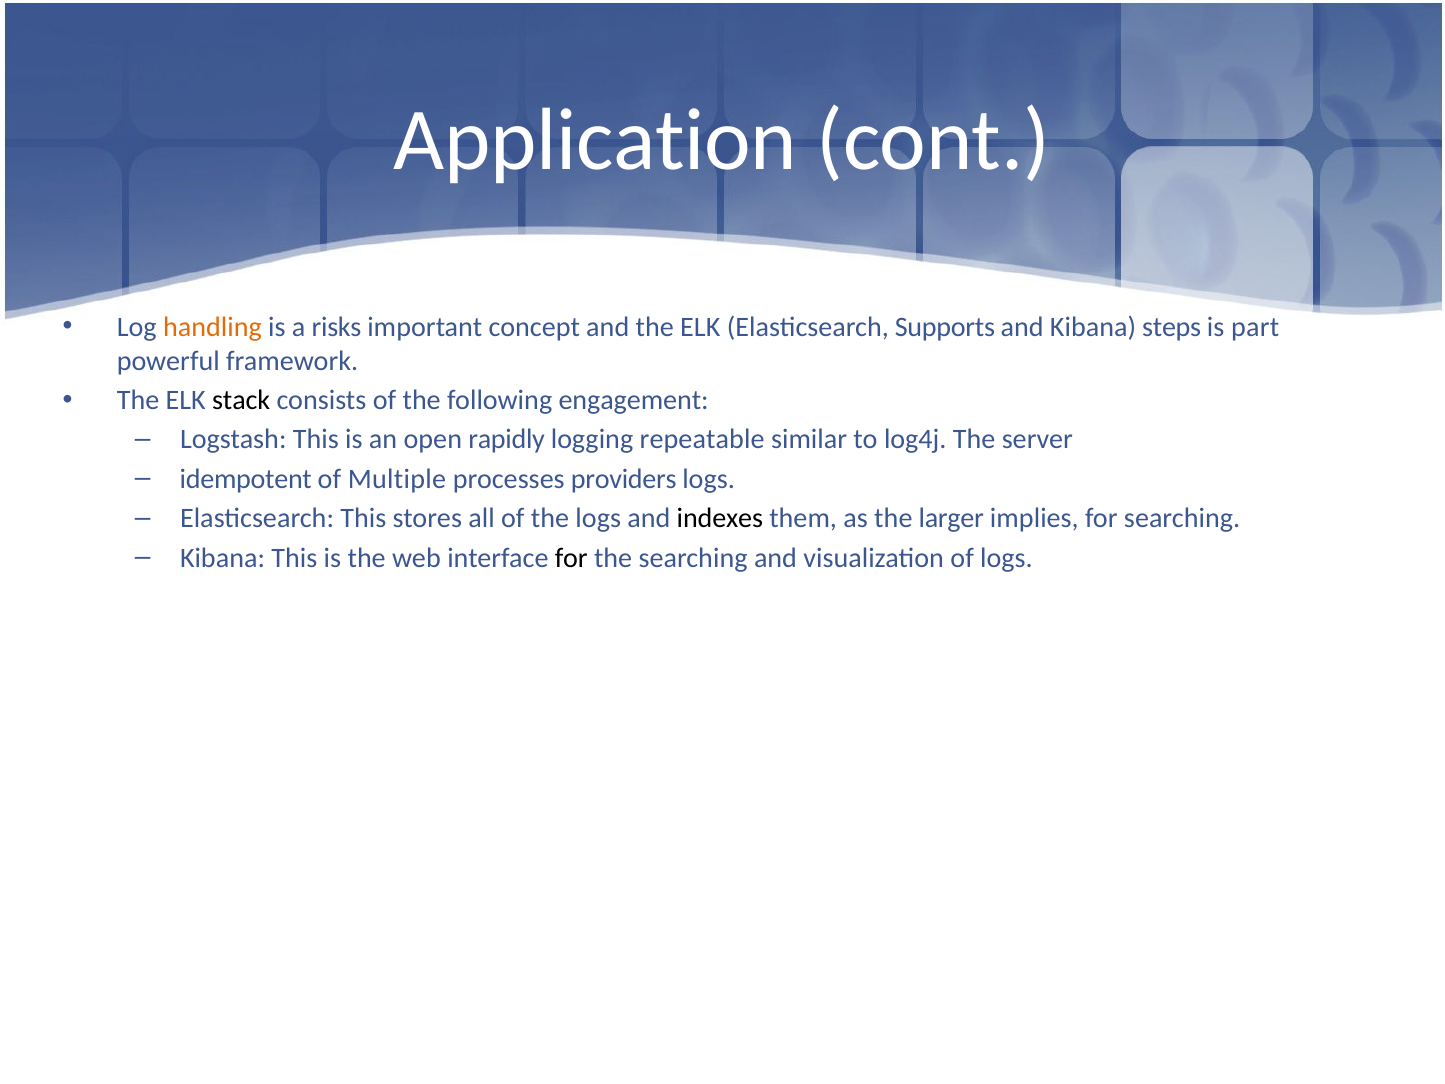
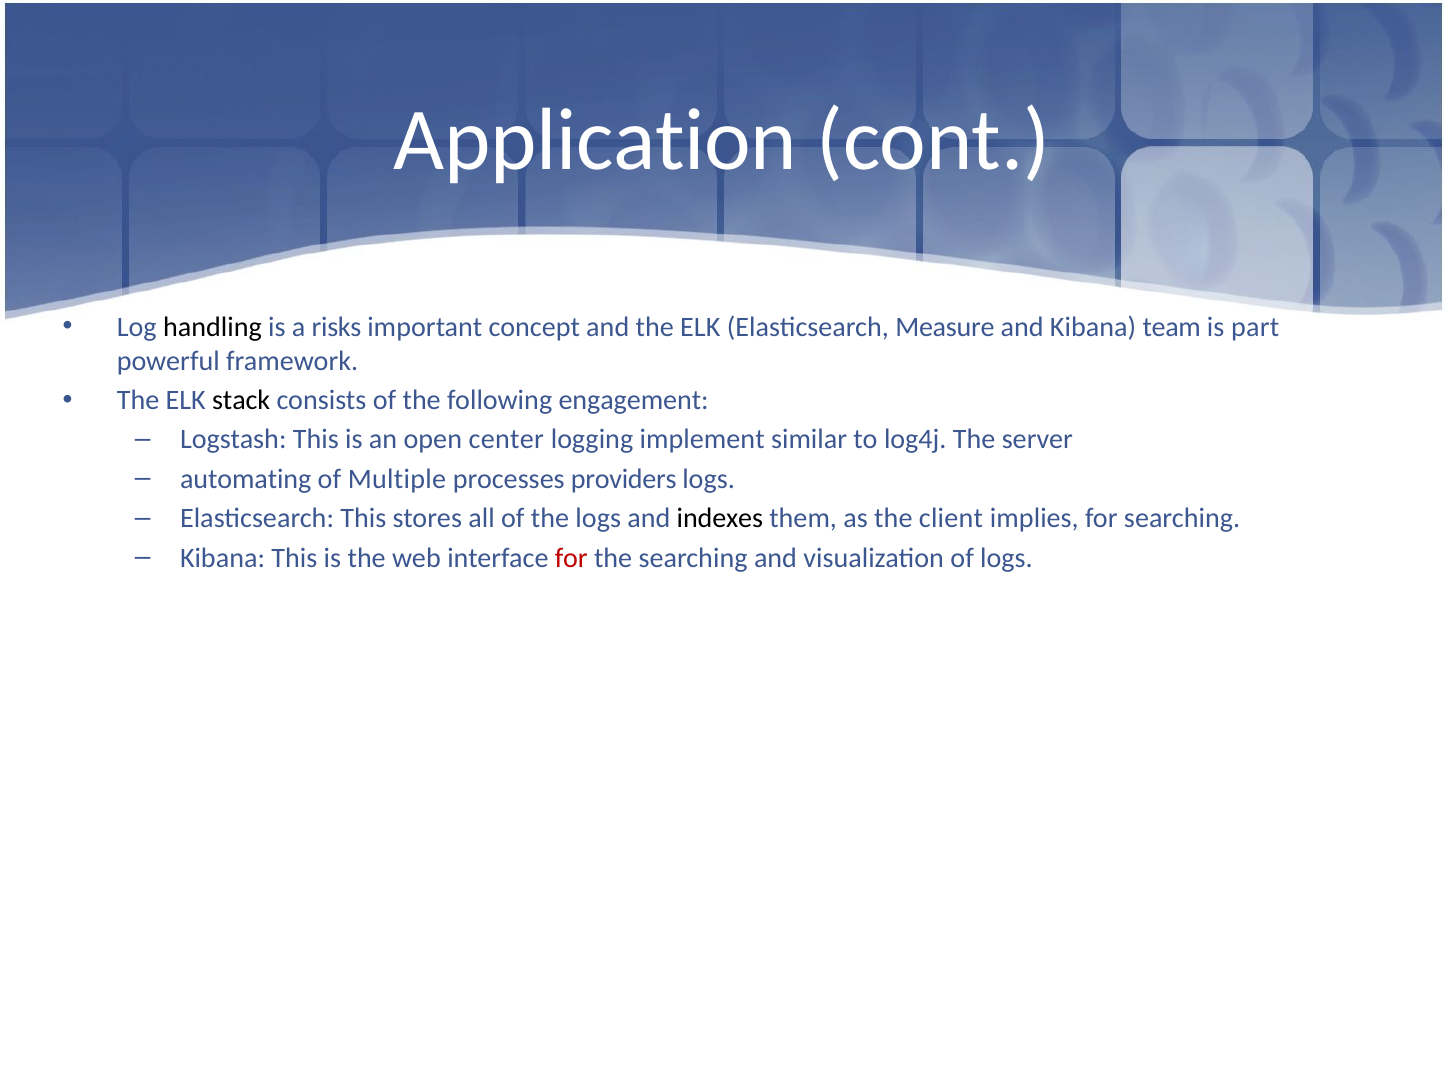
handling colour: orange -> black (212, 327)
Supports: Supports -> Measure (945, 327)
steps: steps -> team (1172, 327)
rapidly: rapidly -> center (506, 440)
repeatable: repeatable -> implement (702, 440)
idempotent: idempotent -> automating (246, 479)
larger: larger -> client (951, 518)
for colour: black -> red (571, 558)
